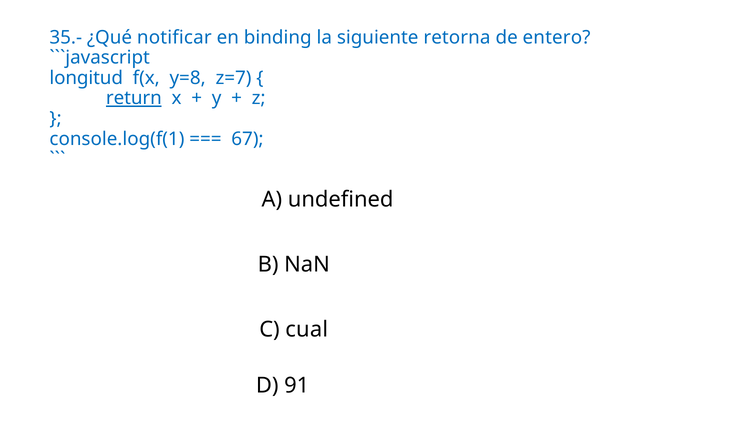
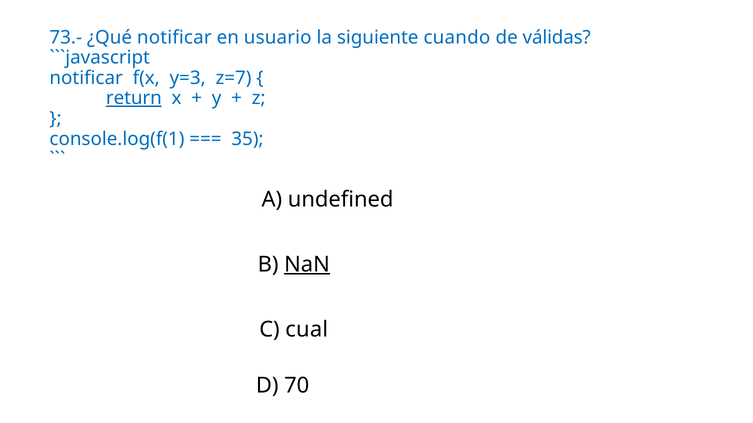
35.-: 35.- -> 73.- (66, 37)
binding: binding -> usuario (278, 37)
retorna: retorna -> cuando (457, 37)
entero: entero -> válidas (557, 37)
longitud: longitud -> notificar (86, 78)
y=8: y=8 -> y=3 (188, 78)
67: 67 -> 35 (247, 139)
NaN underline: none -> present (307, 265)
91: 91 -> 70 (297, 386)
